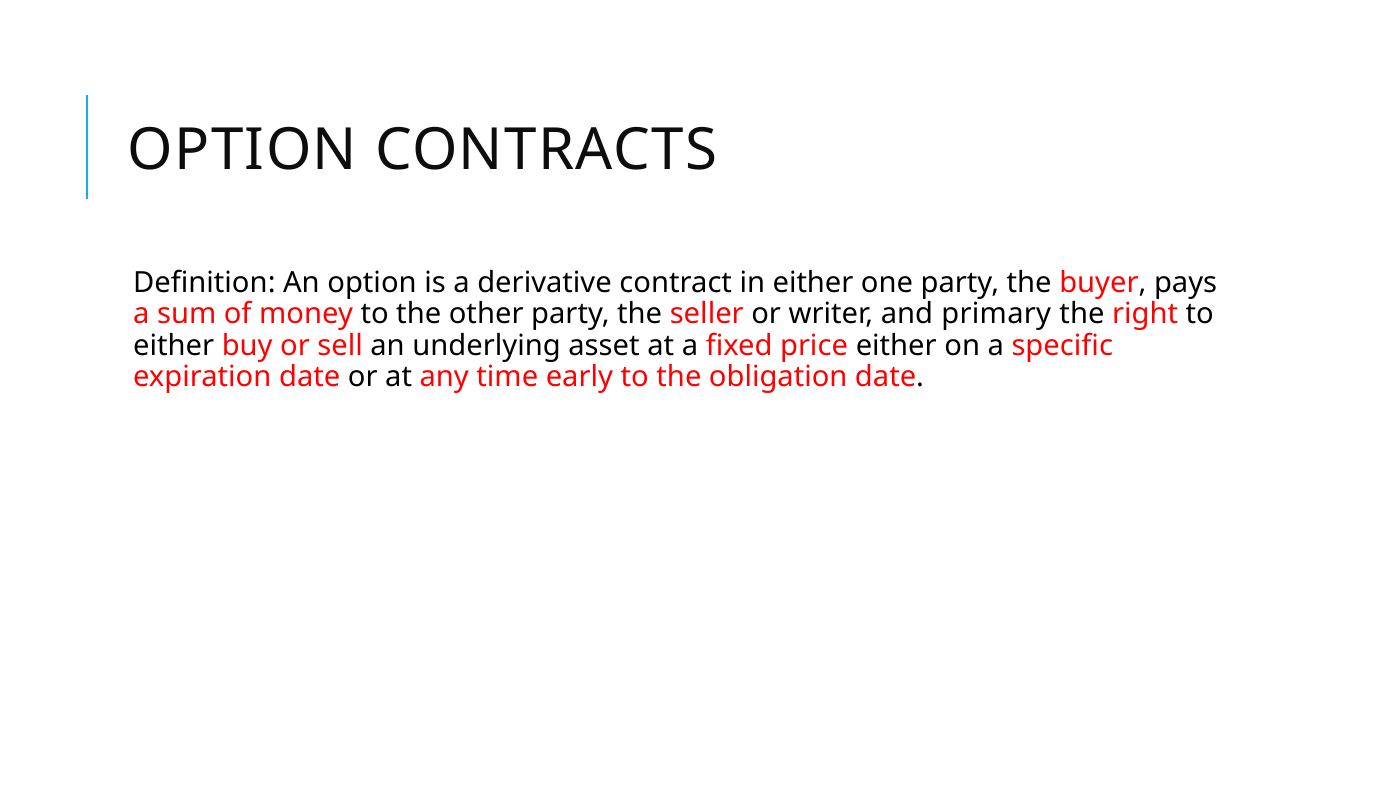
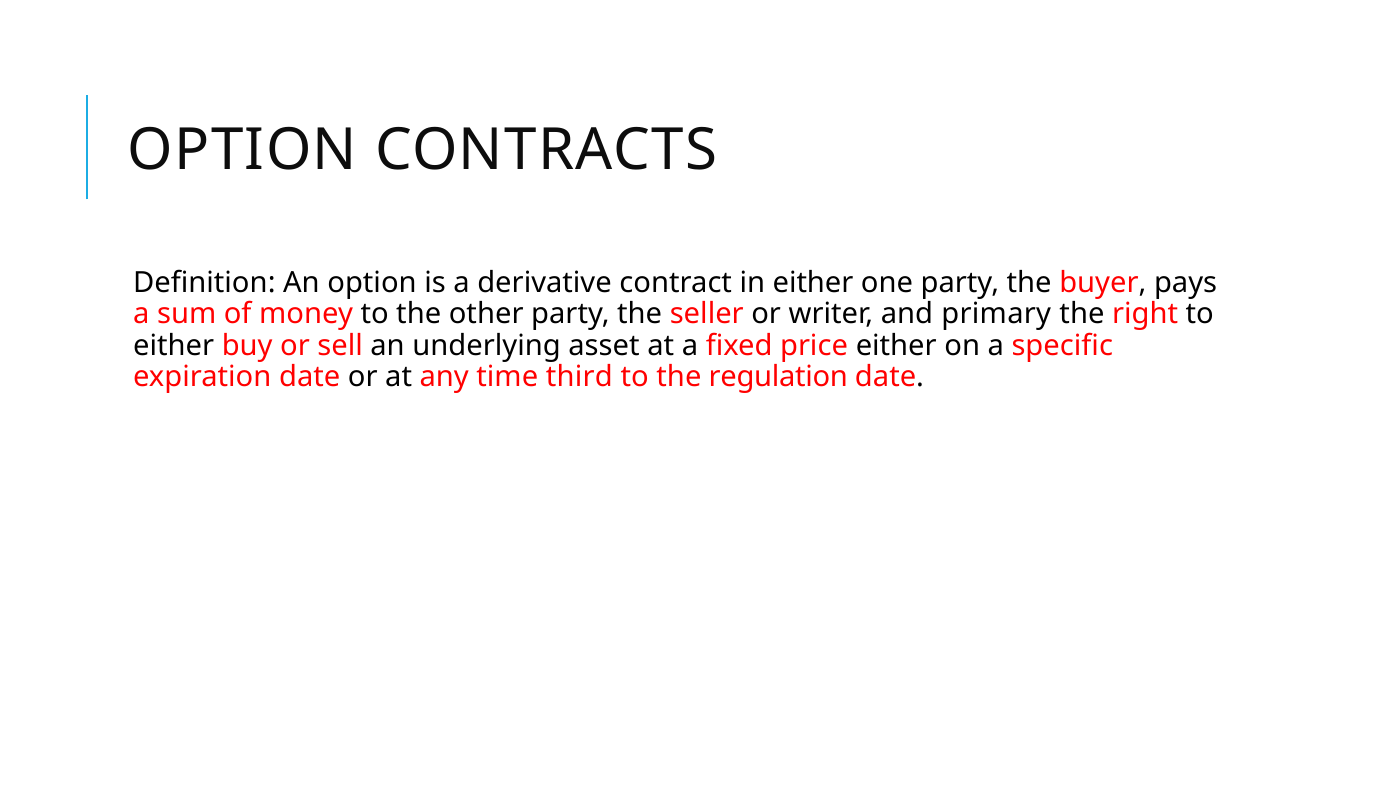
early: early -> third (579, 377)
obligation: obligation -> regulation (778, 377)
